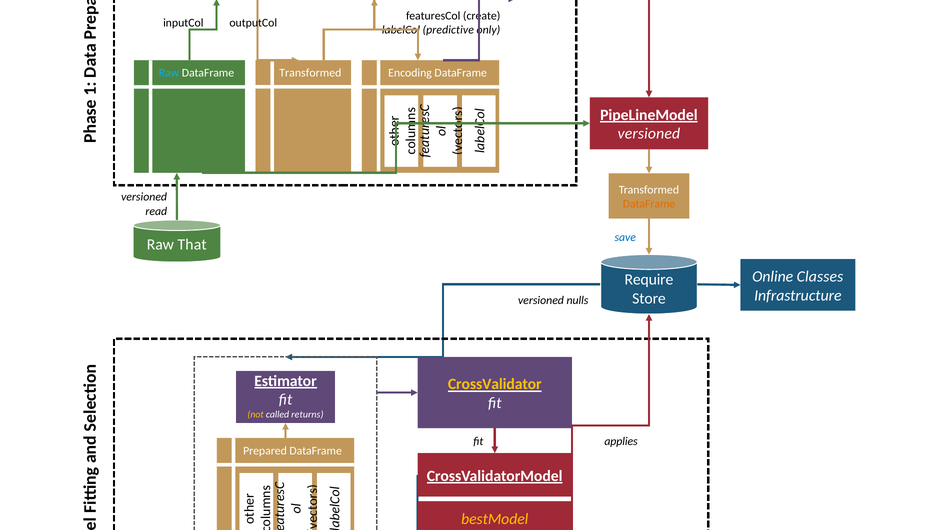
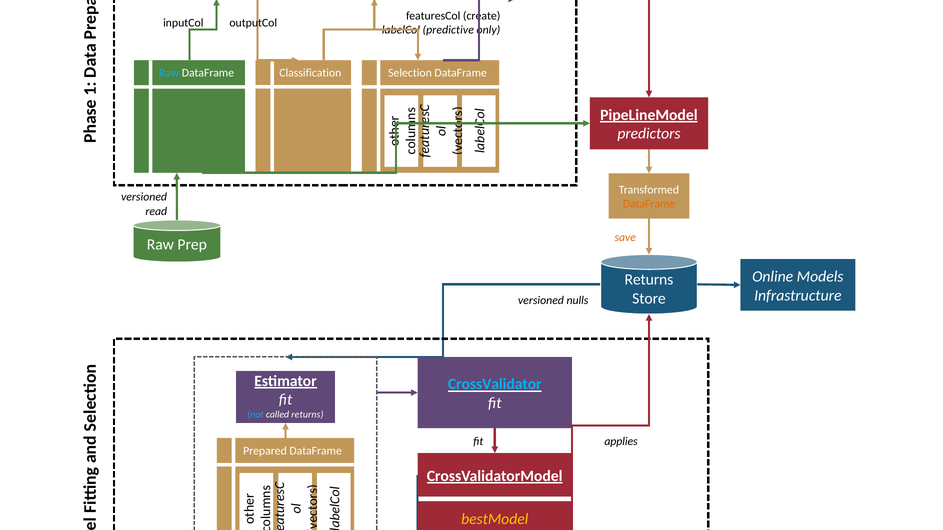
DataFrame Transformed: Transformed -> Classification (310, 73)
Encoding: Encoding -> Selection (410, 73)
versioned: versioned -> predictors (649, 134)
save colour: blue -> orange (625, 238)
That: That -> Prep (192, 245)
Classes: Classes -> Models (820, 277)
Require: Require -> Returns (649, 280)
CrossValidator colour: yellow -> light blue (495, 385)
not colour: yellow -> light blue (256, 415)
